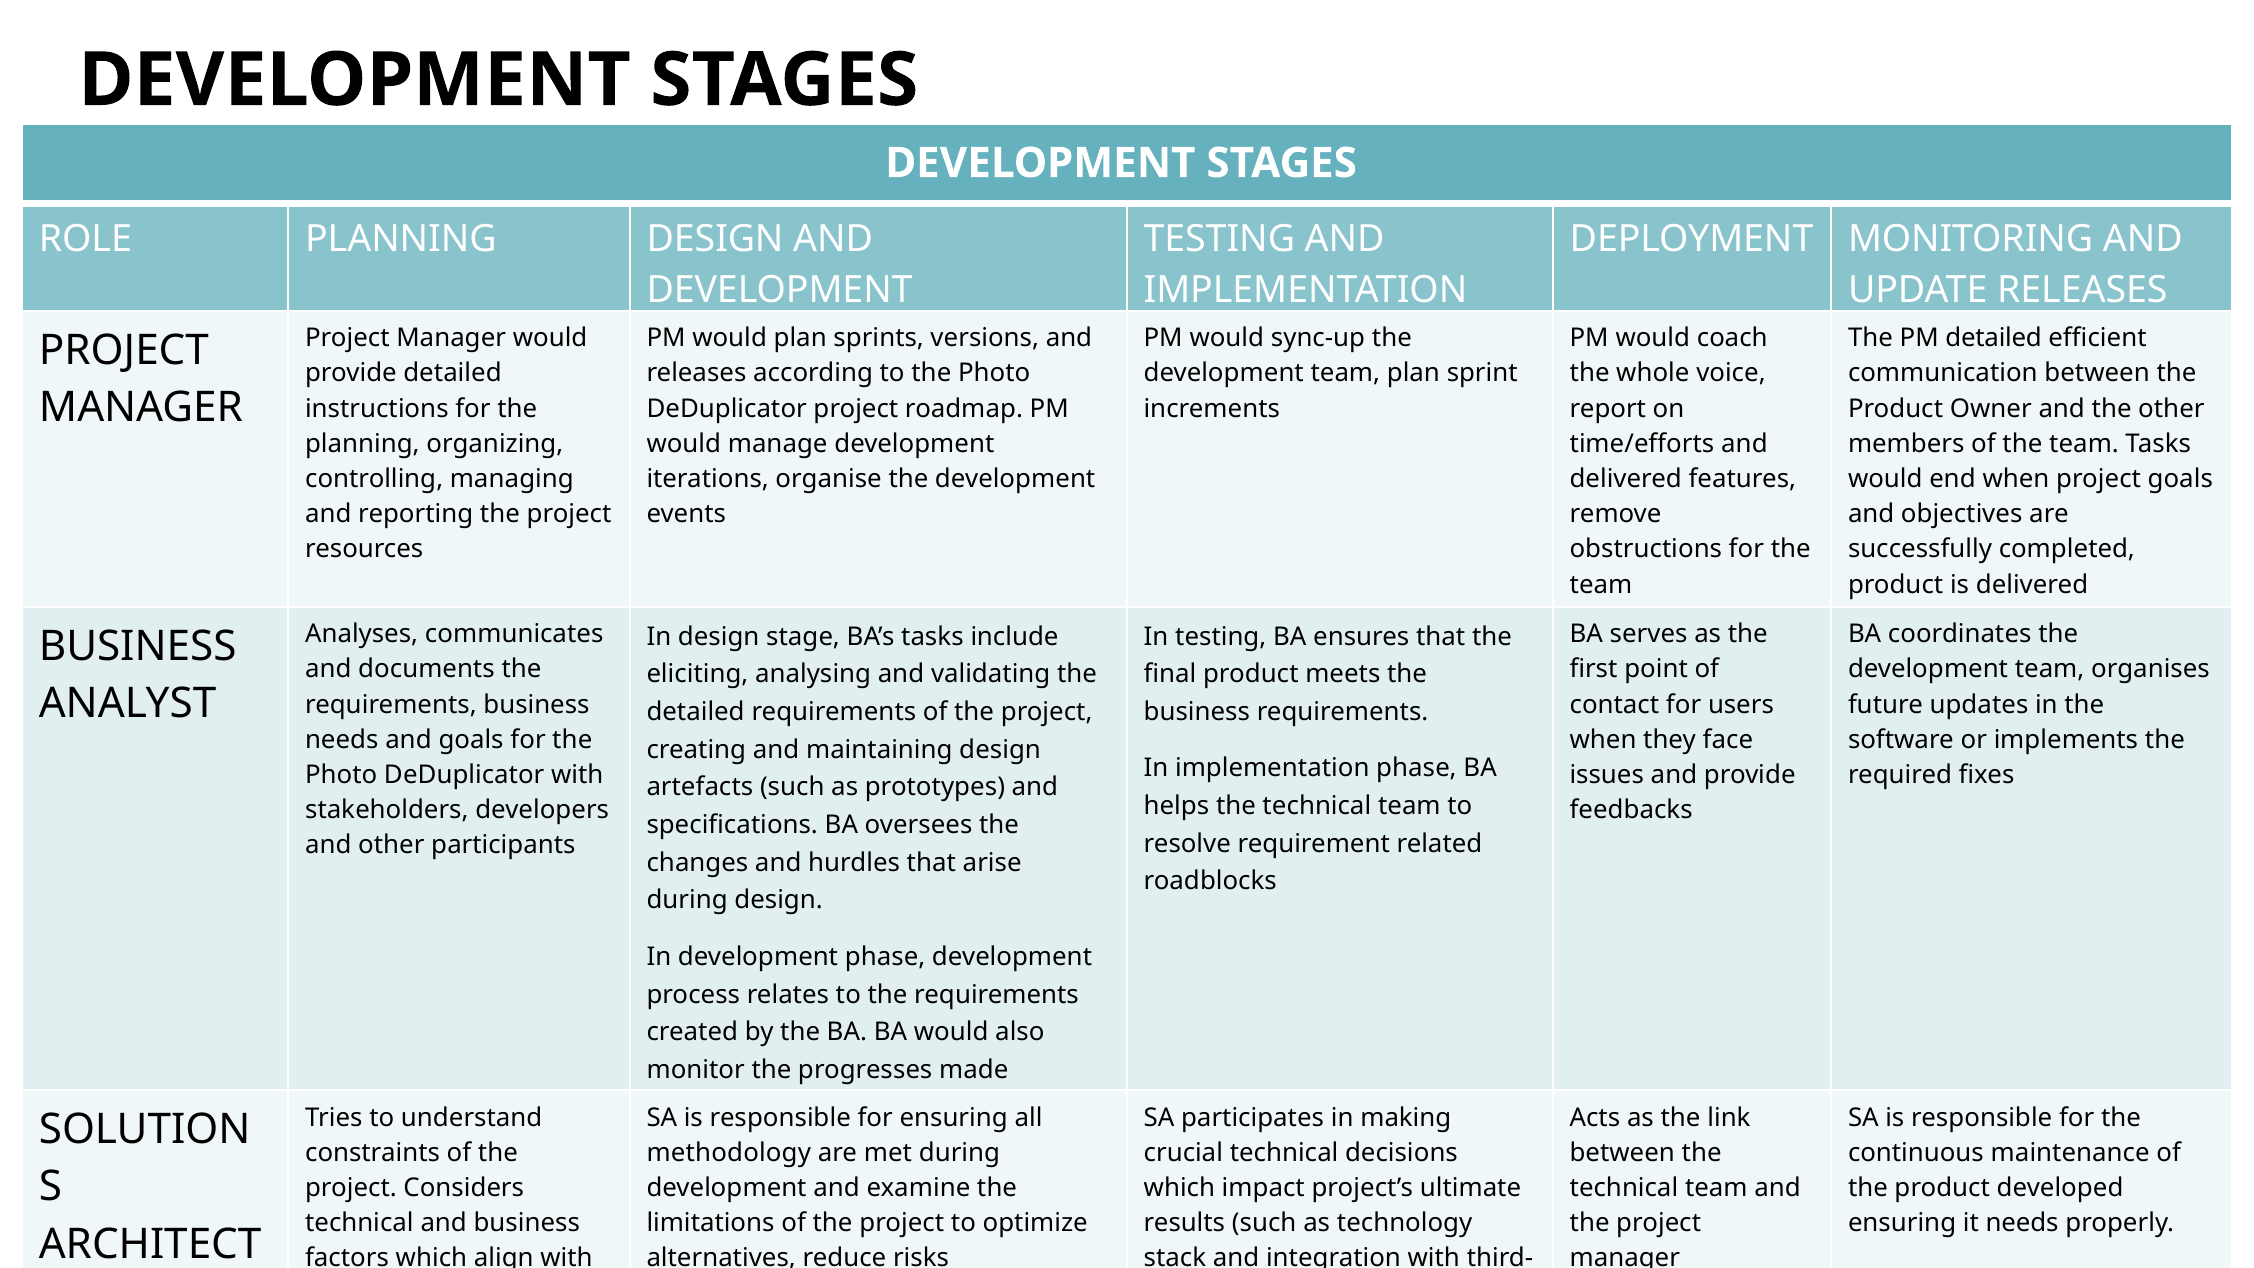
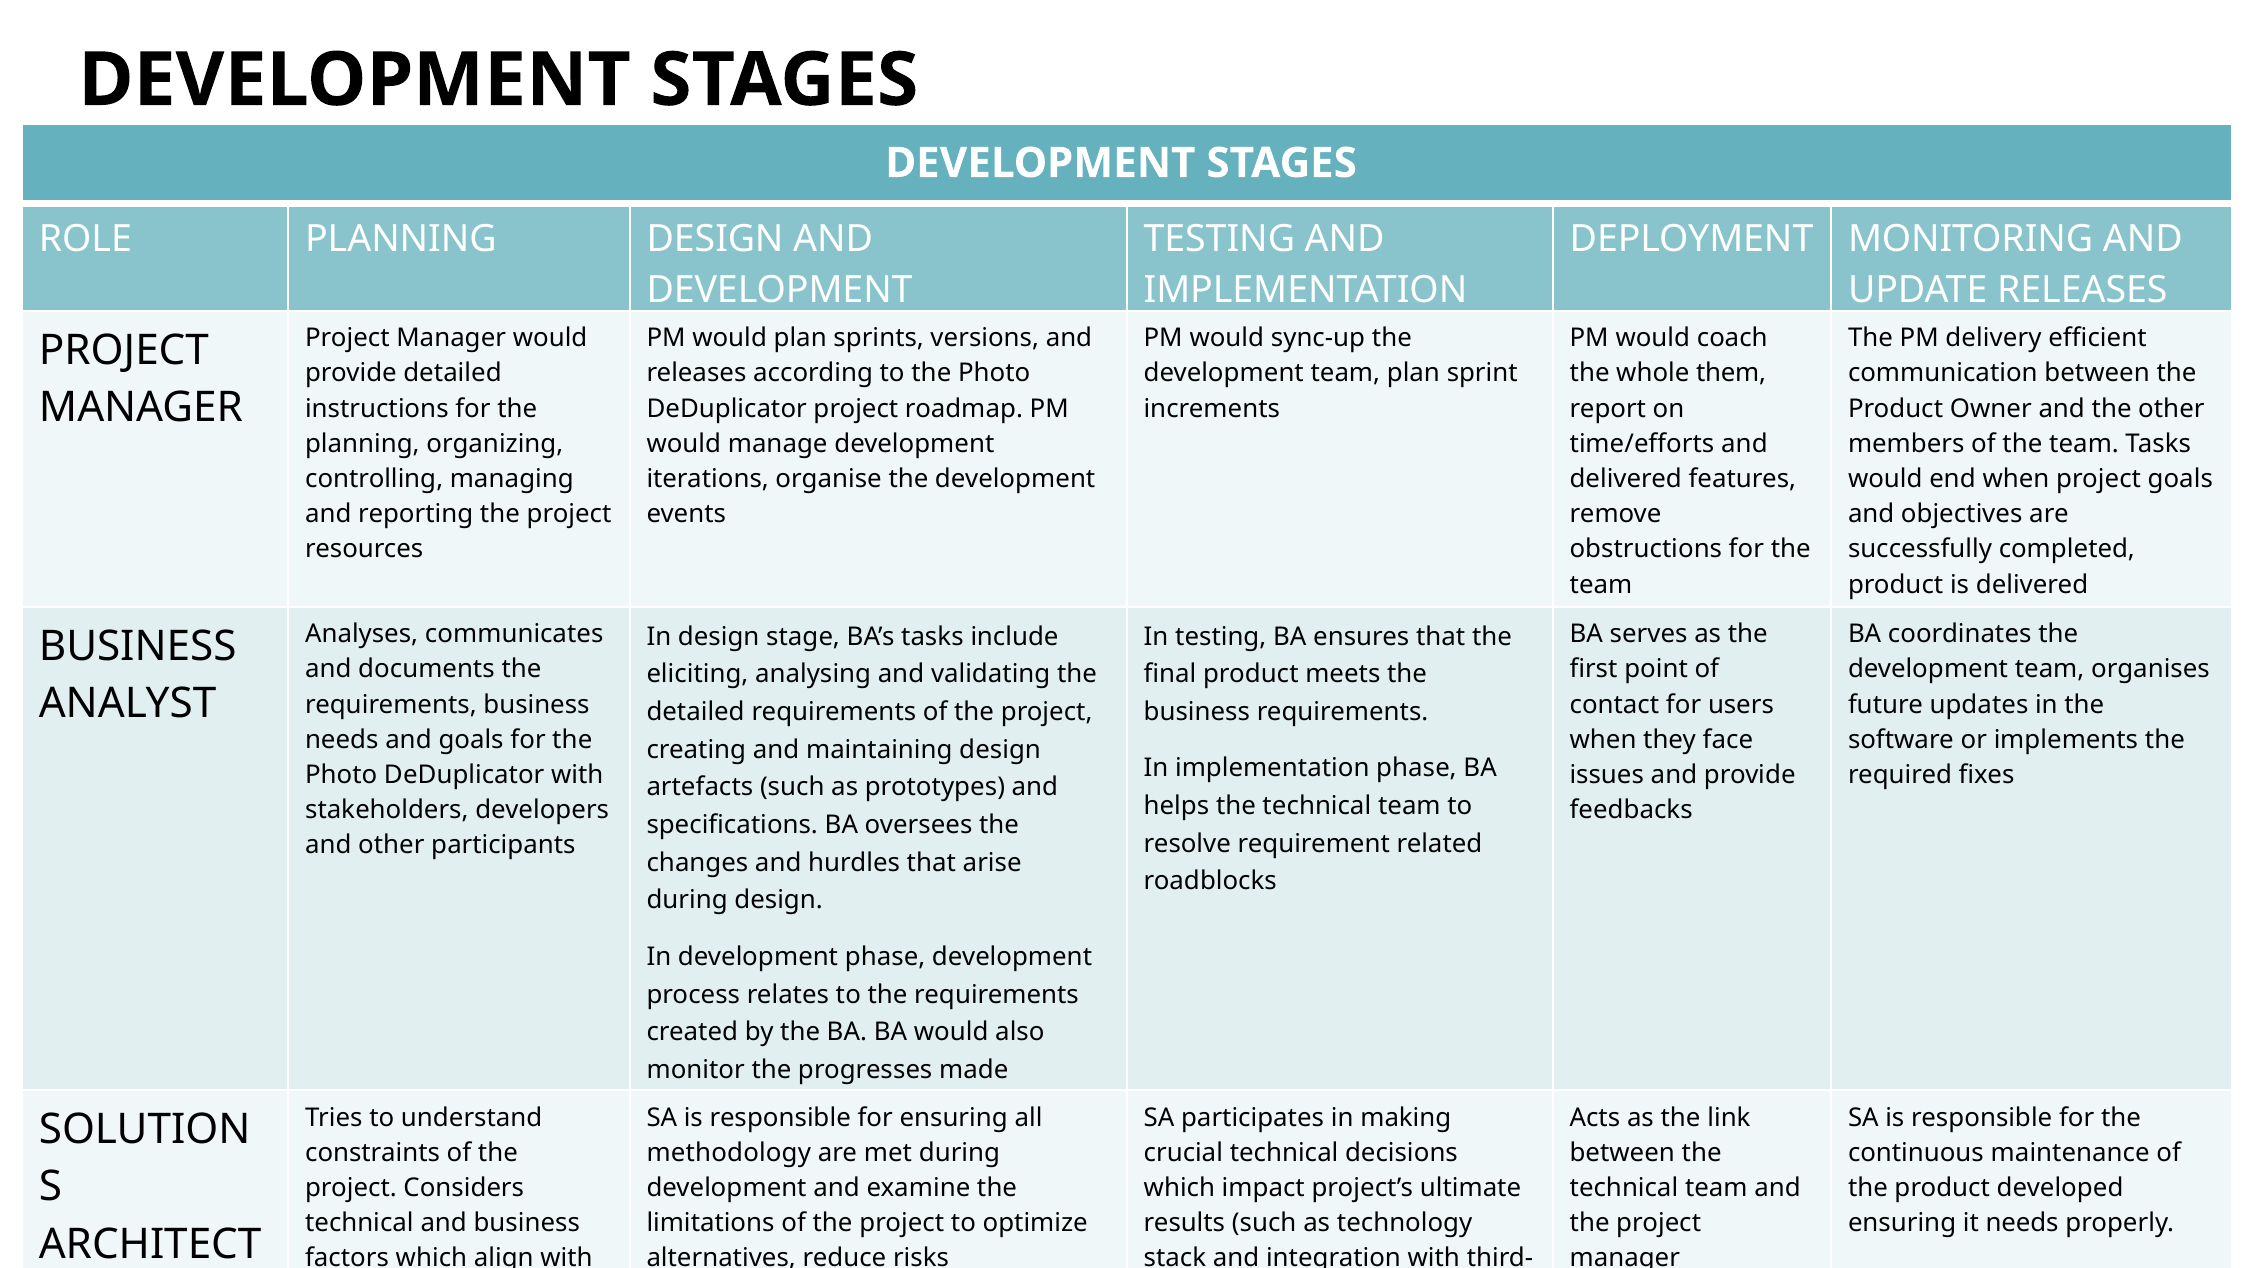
PM detailed: detailed -> delivery (1993, 338)
voice: voice -> them (1731, 373)
